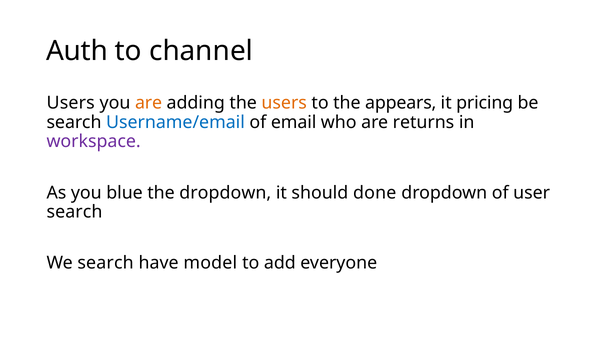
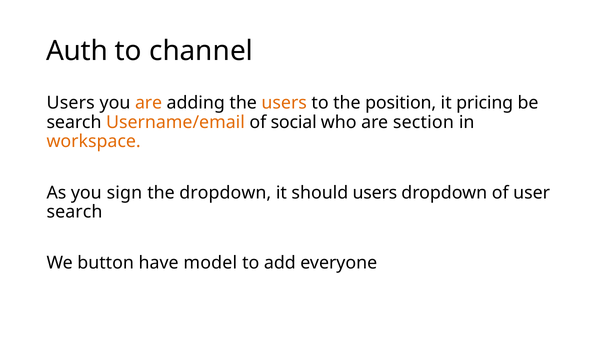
appears: appears -> position (401, 103)
Username/email colour: blue -> orange (175, 122)
email: email -> social (294, 122)
returns: returns -> section (423, 122)
workspace colour: purple -> orange (94, 142)
blue: blue -> sign (124, 193)
should done: done -> users (375, 193)
We search: search -> button (106, 263)
